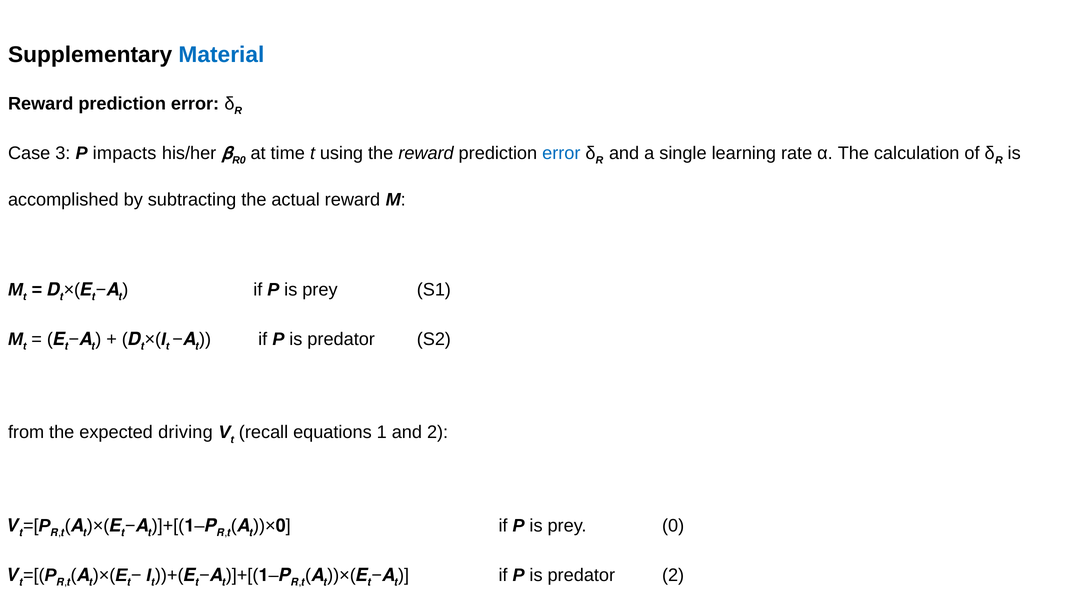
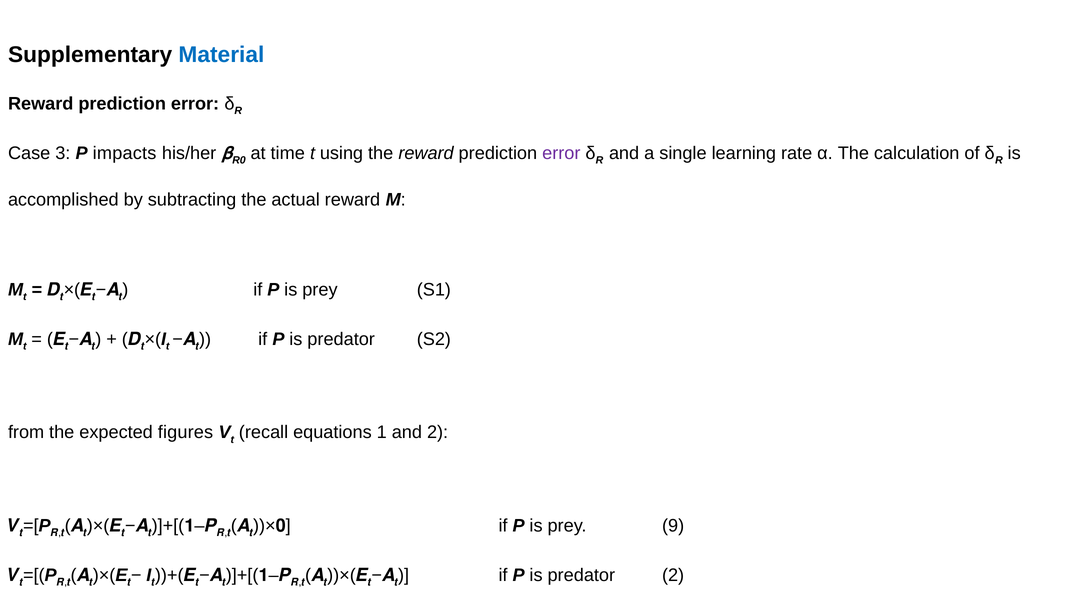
error colour: blue -> purple (561, 153)
driving: driving -> figures (185, 433)
0: 0 -> 9 (673, 526)
